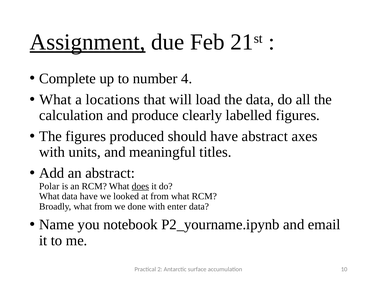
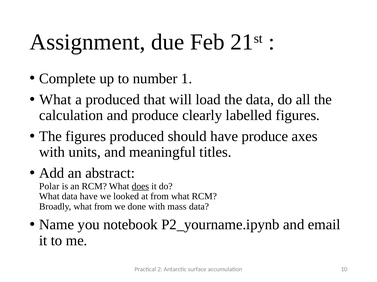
Assignment underline: present -> none (88, 42)
4: 4 -> 1 (187, 79)
a locations: locations -> produced (113, 100)
have abstract: abstract -> produce (265, 137)
enter: enter -> mass (177, 207)
